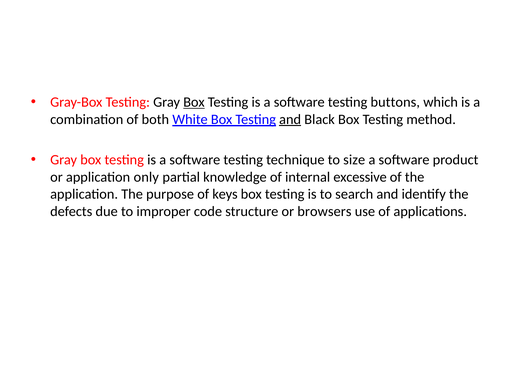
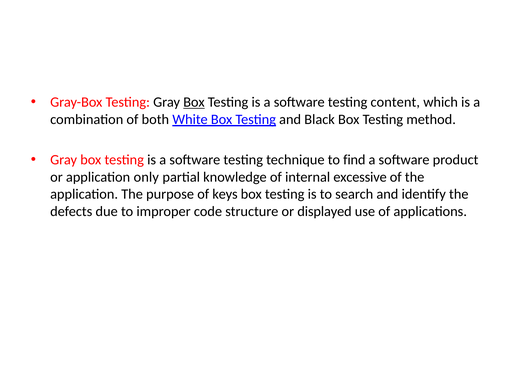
buttons: buttons -> content (395, 102)
and underline: present -> none (290, 120)
size: size -> find (354, 160)
browsers: browsers -> displayed (325, 212)
